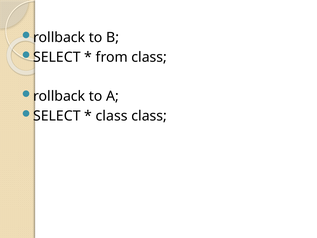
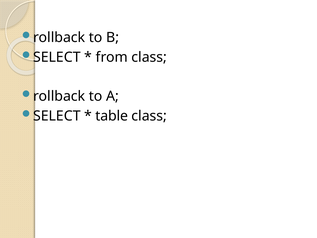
class: class -> table (112, 116)
